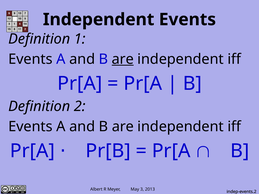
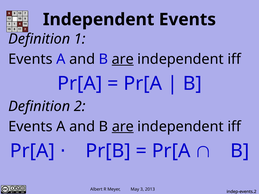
are underline: none -> present (123, 127)
